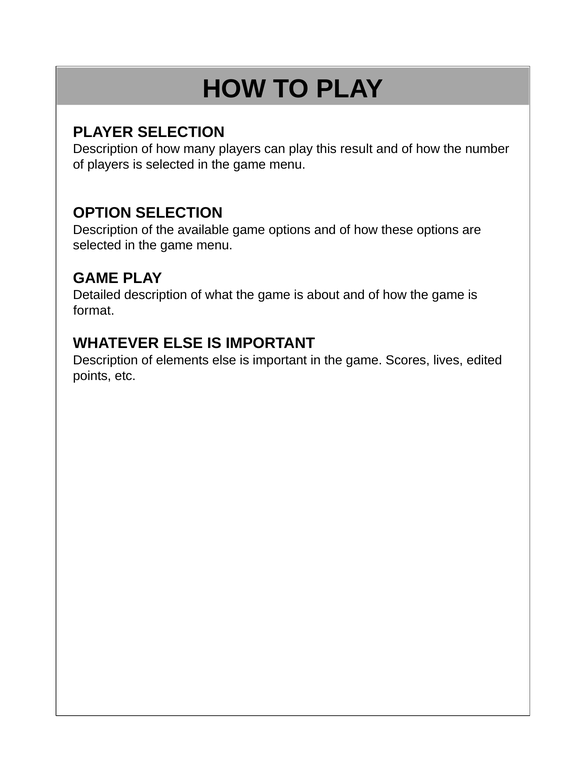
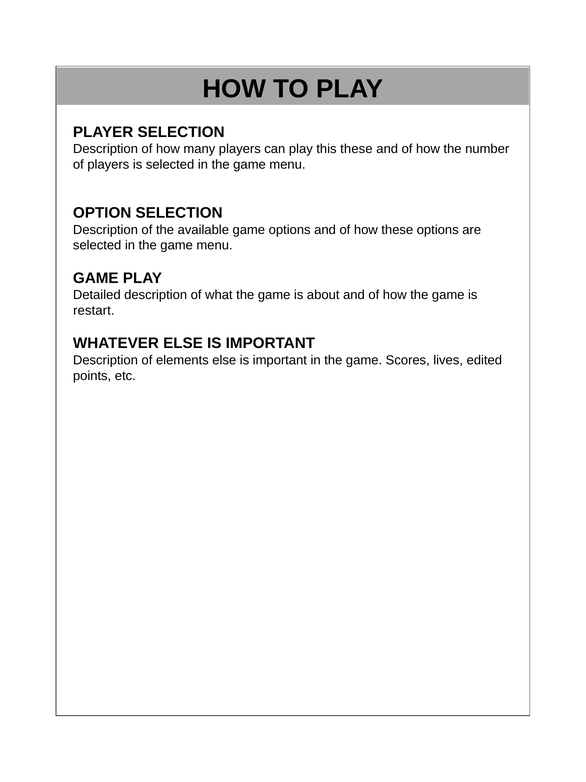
this result: result -> these (356, 149)
format: format -> restart (94, 310)
